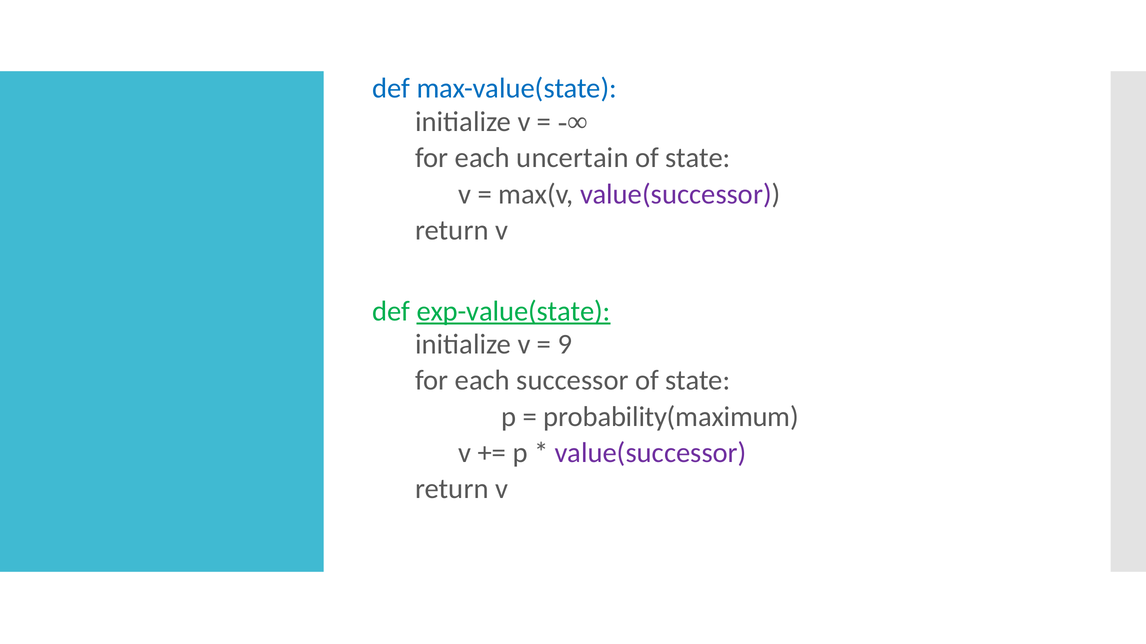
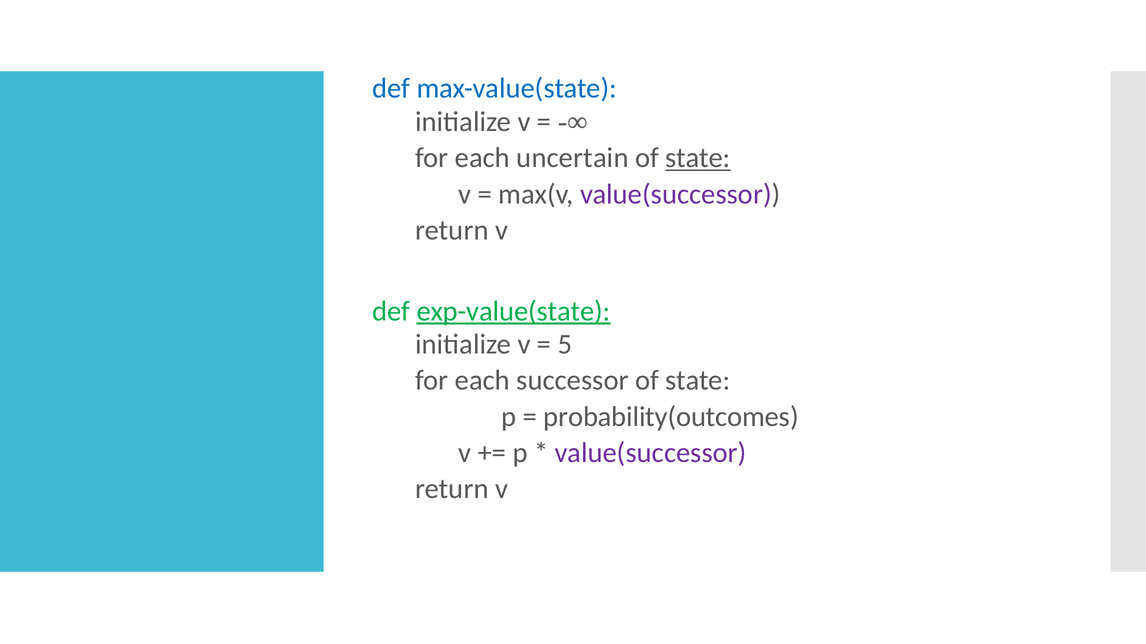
state underline: none -> present (698, 158)
9: 9 -> 5 (565, 345)
probability(maximum: probability(maximum -> probability(outcomes (671, 417)
